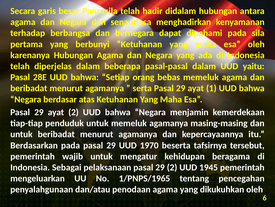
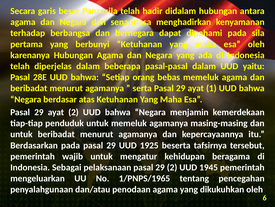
1970: 1970 -> 1925 (149, 145)
